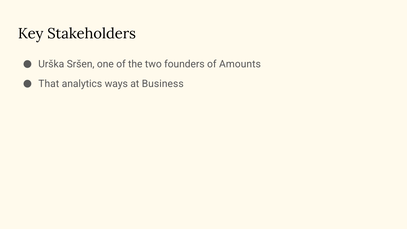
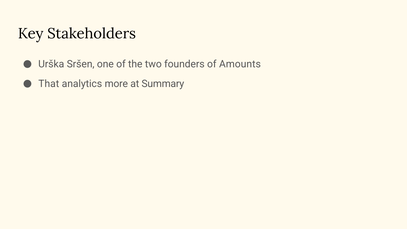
ways: ways -> more (116, 84)
Business: Business -> Summary (163, 84)
